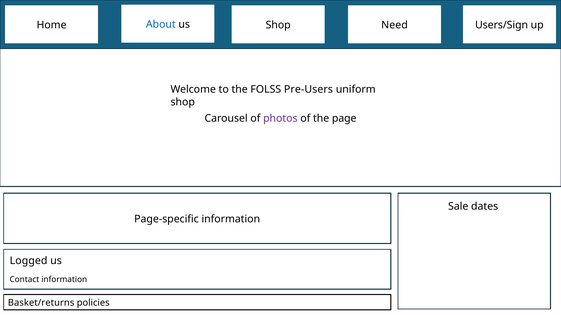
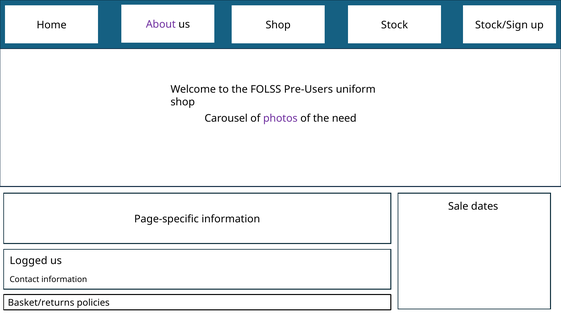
About colour: blue -> purple (161, 24)
Need: Need -> Stock (395, 25)
Users/Sign: Users/Sign -> Stock/Sign (502, 25)
page: page -> need (344, 119)
